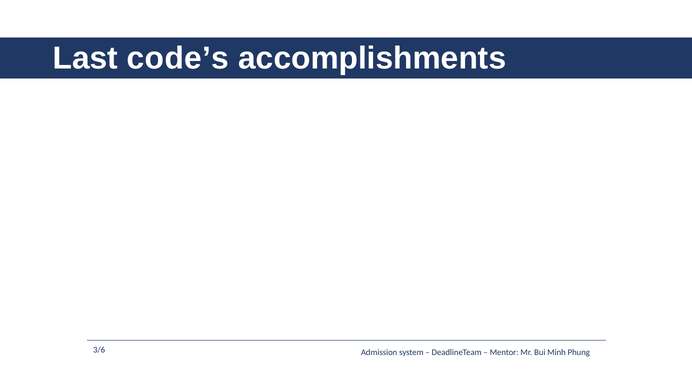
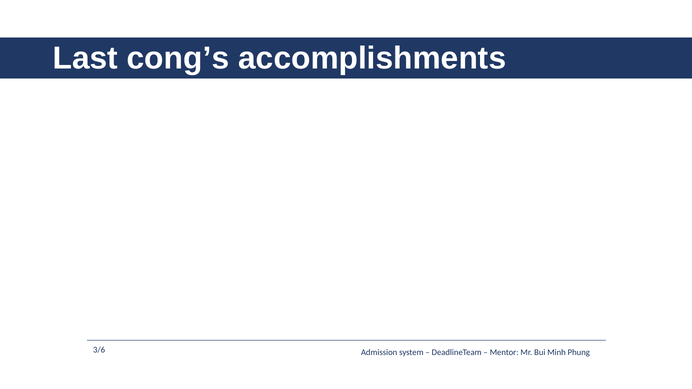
code’s: code’s -> cong’s (178, 58)
